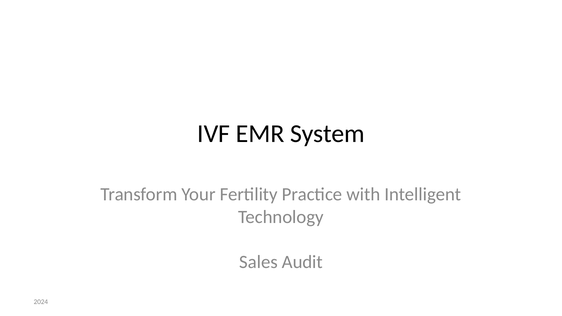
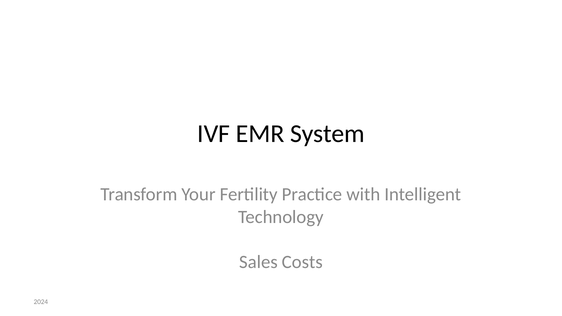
Audit: Audit -> Costs (302, 262)
